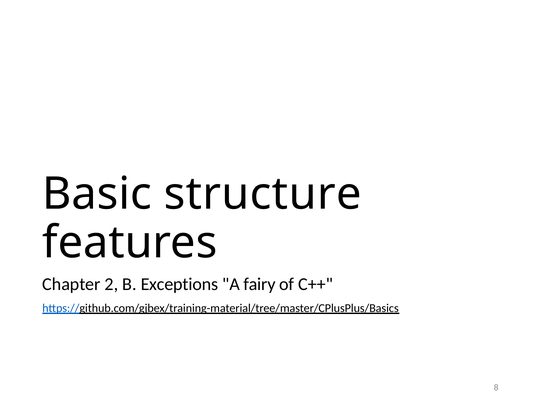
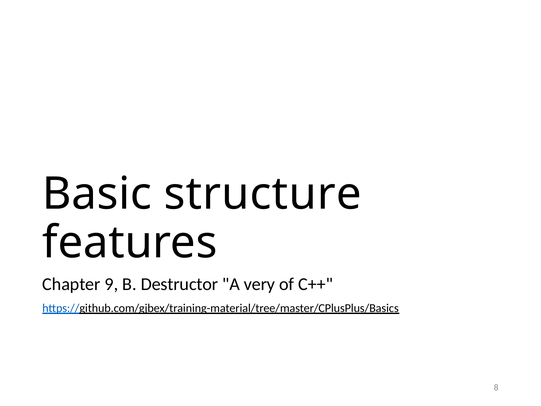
2: 2 -> 9 (111, 284)
Exceptions: Exceptions -> Destructor (179, 284)
fairy: fairy -> very (259, 284)
